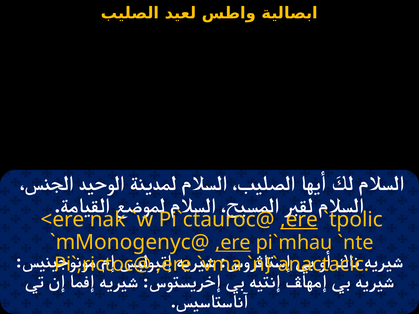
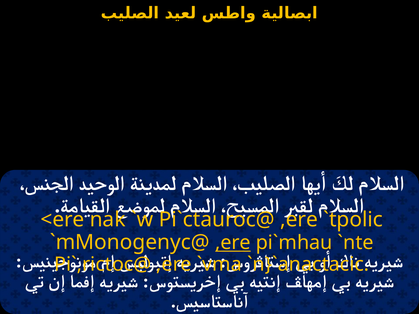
,ere underline: present -> none (299, 220)
